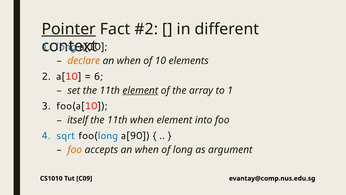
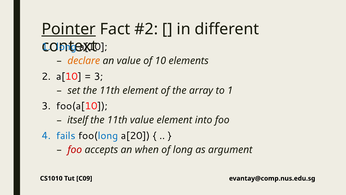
when: when -> value (129, 61)
6: 6 -> 3 (99, 76)
element underline: present -> none (140, 90)
11th when: when -> value (142, 120)
sqrt: sqrt -> fails (66, 136)
a[90: a[90 -> a[20 (135, 136)
foo colour: orange -> red (75, 149)
